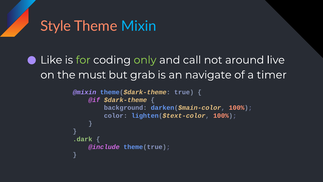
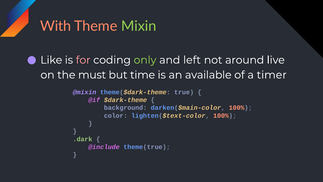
Style: Style -> With (56, 26)
Mixin colour: light blue -> light green (139, 26)
for colour: light green -> pink (83, 60)
call: call -> left (192, 60)
grab: grab -> time (143, 75)
navigate: navigate -> available (208, 75)
